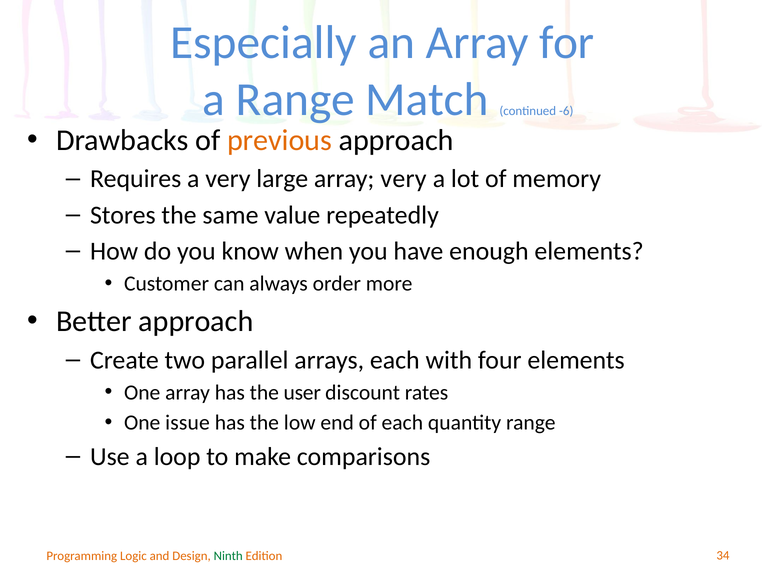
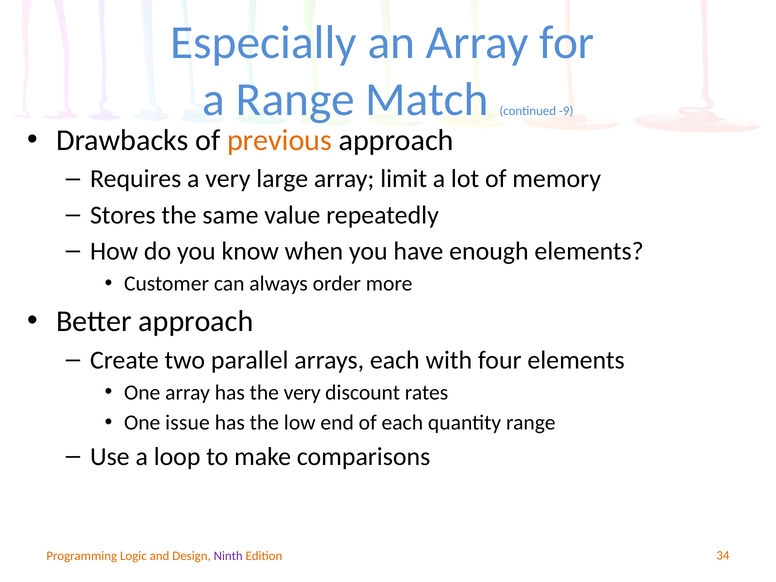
-6: -6 -> -9 (566, 111)
array very: very -> limit (404, 179)
the user: user -> very (302, 392)
Ninth colour: green -> purple (228, 556)
